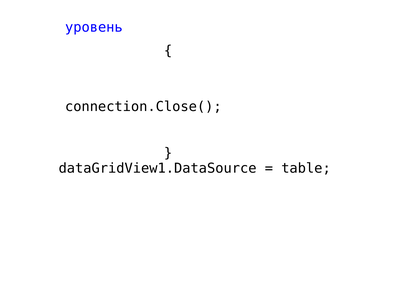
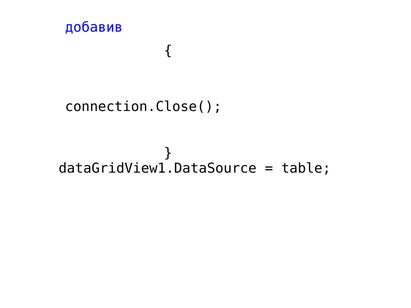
уровень: уровень -> добавив (94, 27)
